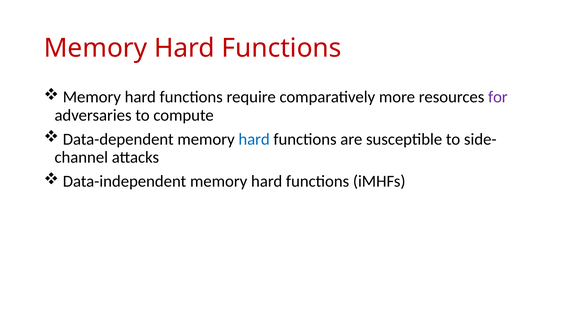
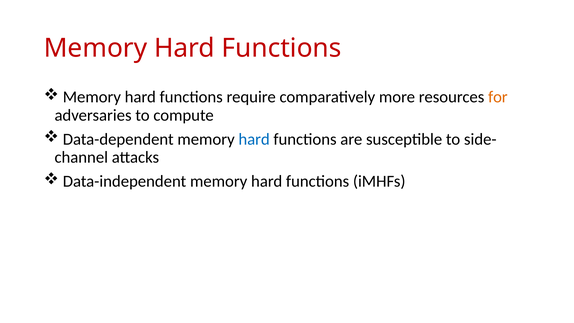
for colour: purple -> orange (498, 97)
